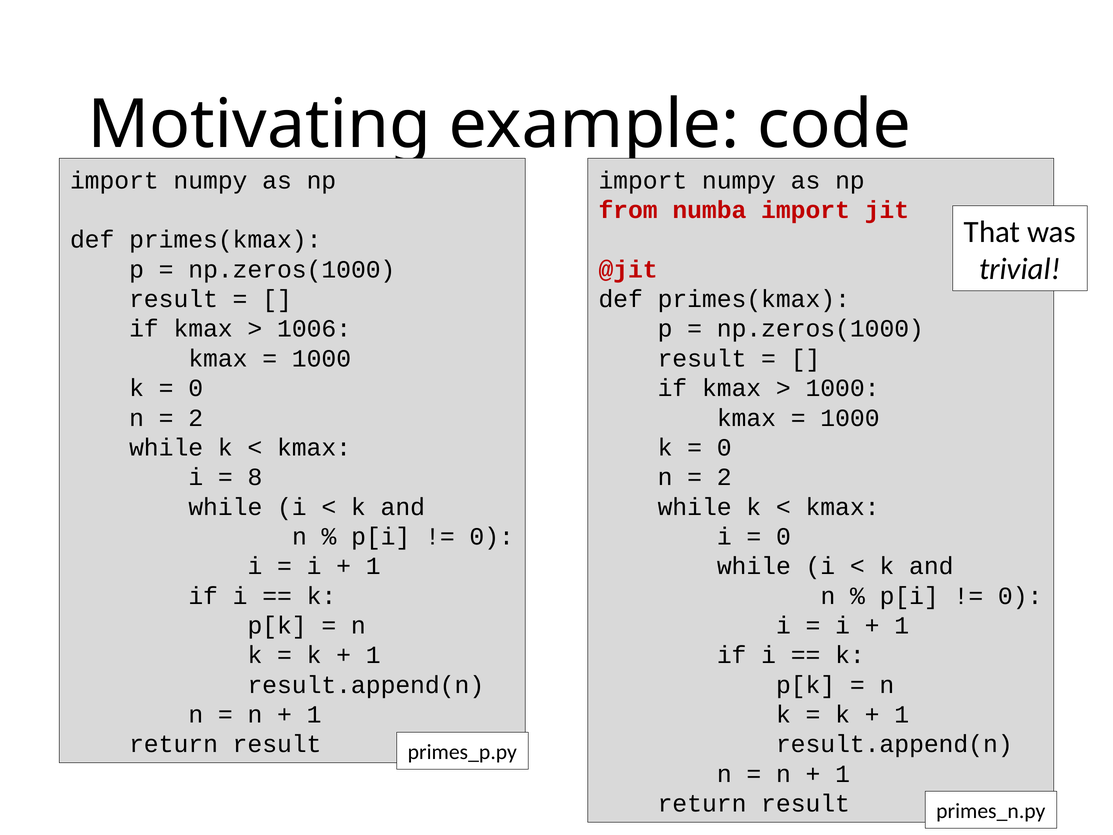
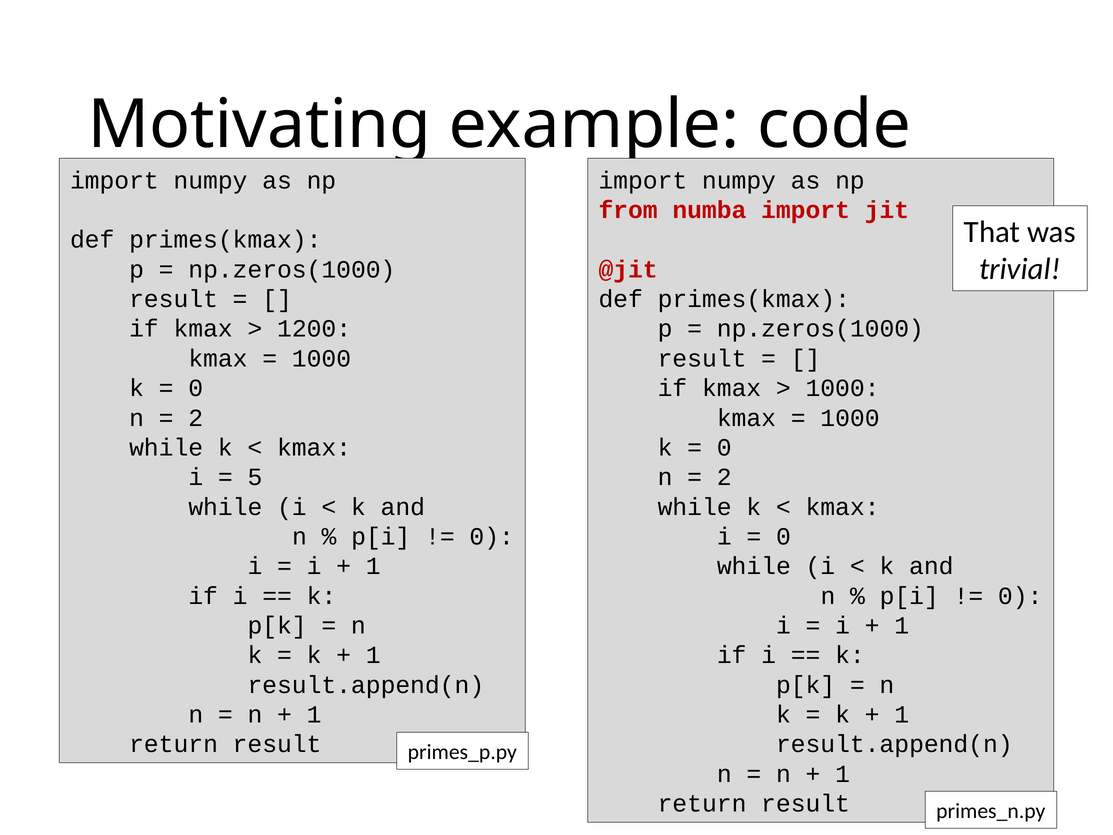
1006: 1006 -> 1200 (314, 329)
8: 8 -> 5 (255, 477)
